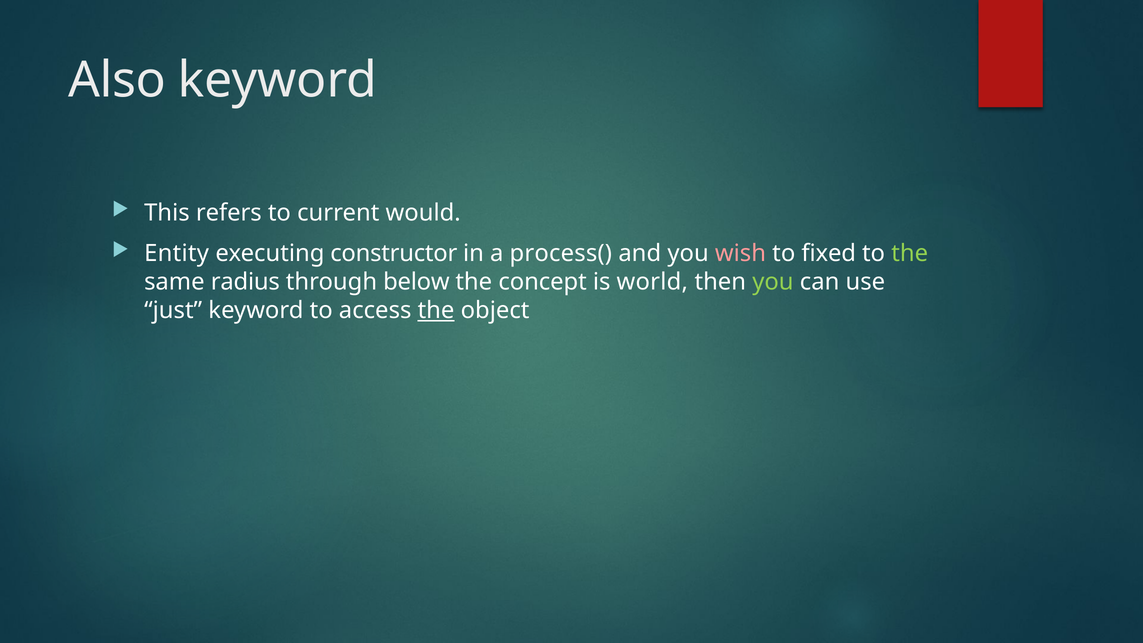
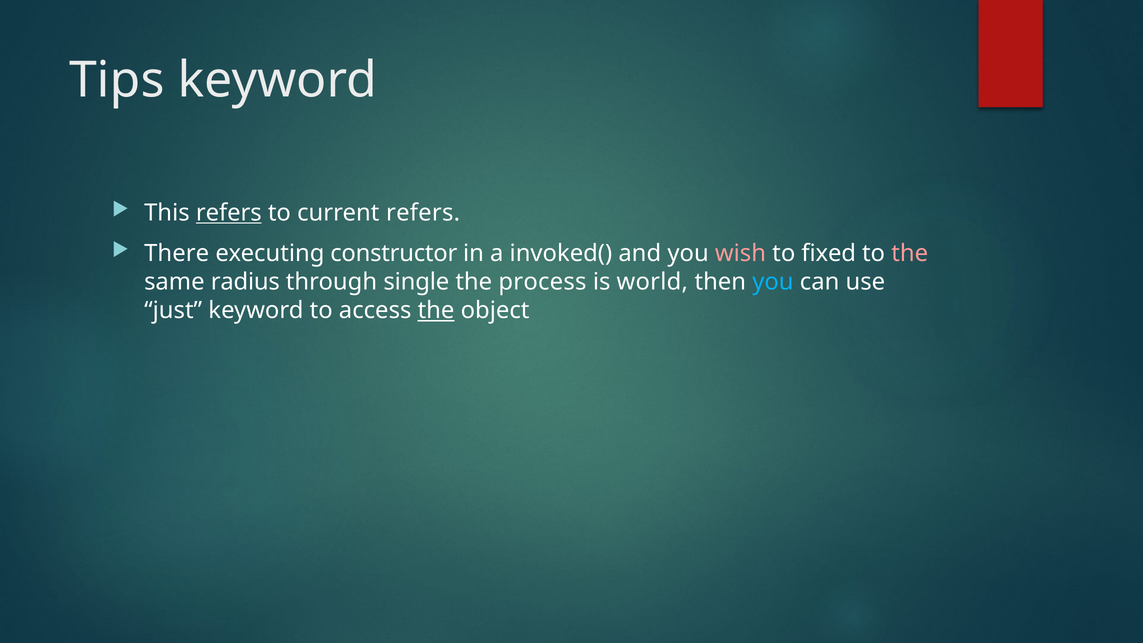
Also: Also -> Tips (117, 80)
refers underline: none -> present (229, 213)
current would: would -> refers (423, 213)
Entity: Entity -> There (177, 253)
process(: process( -> invoked( (561, 253)
the colour: light green -> pink (910, 253)
below: below -> single (416, 282)
concept: concept -> process (542, 282)
you colour: light green -> light blue (773, 282)
